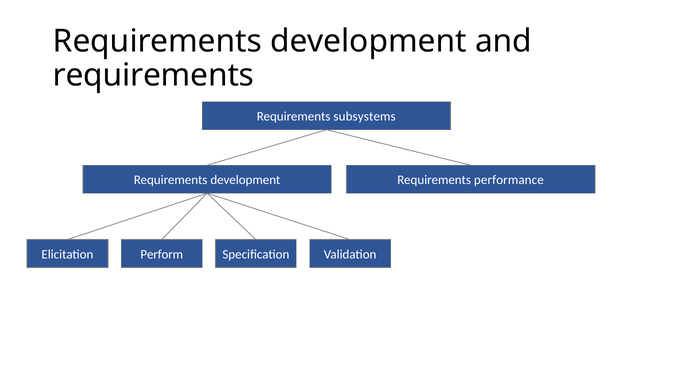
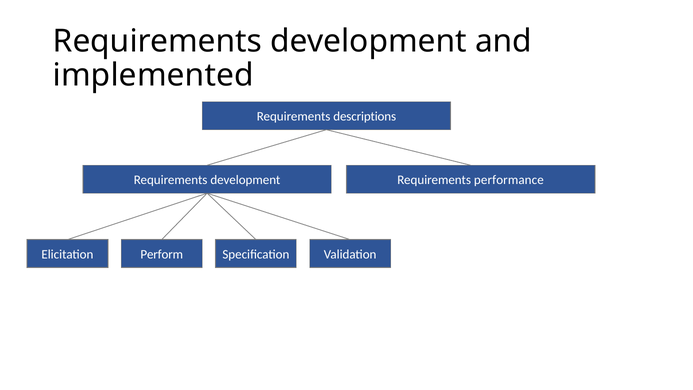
requirements: requirements -> implemented (153, 75)
subsystems: subsystems -> descriptions (365, 117)
